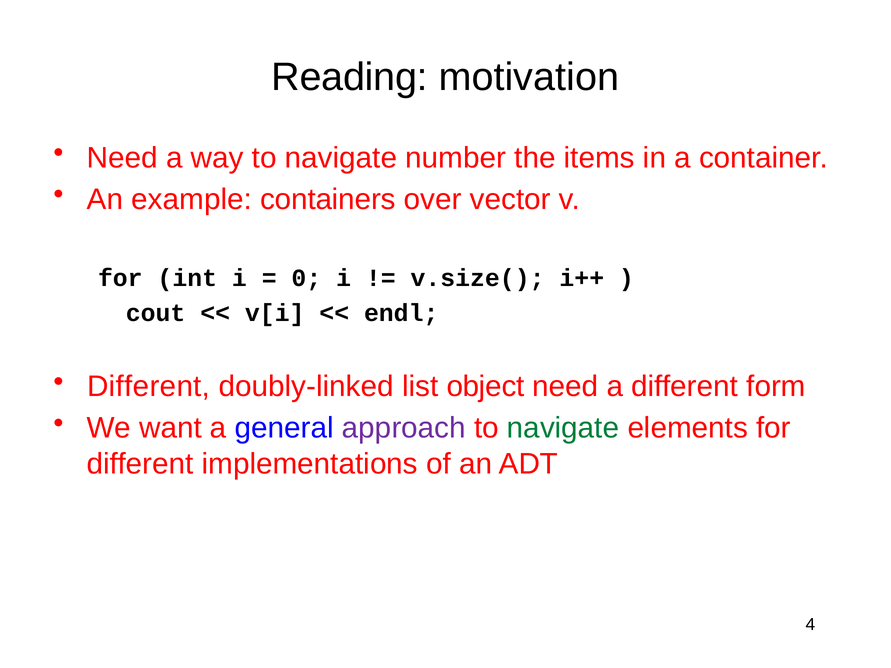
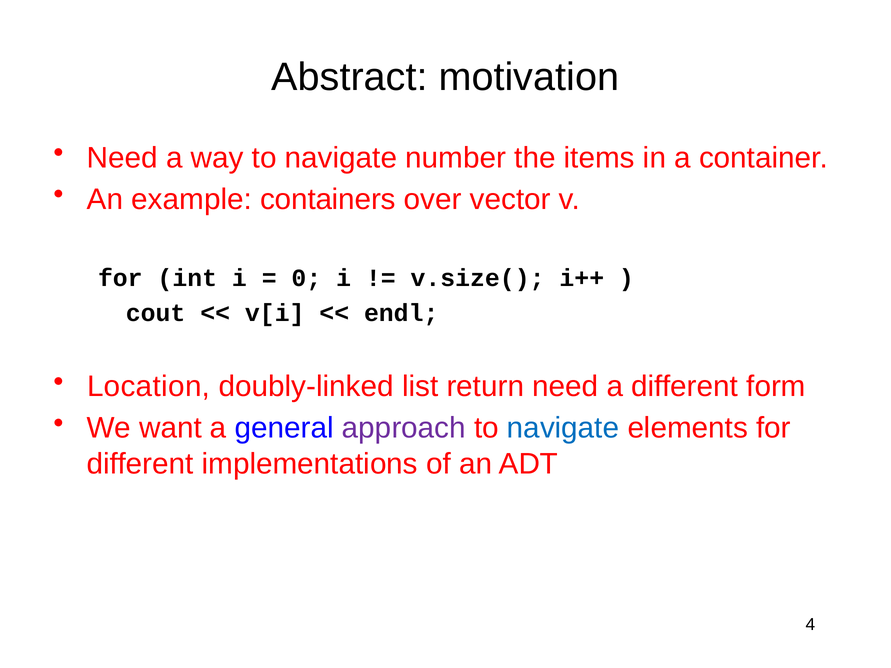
Reading: Reading -> Abstract (350, 77)
Different: Different -> Location (149, 387)
object: object -> return (485, 387)
navigate colour: green -> blue (563, 428)
